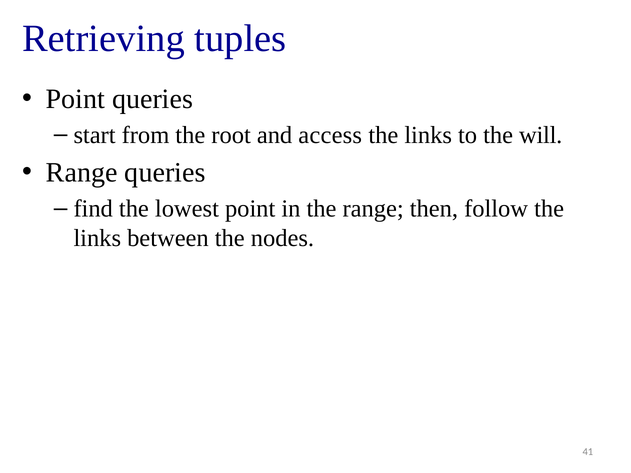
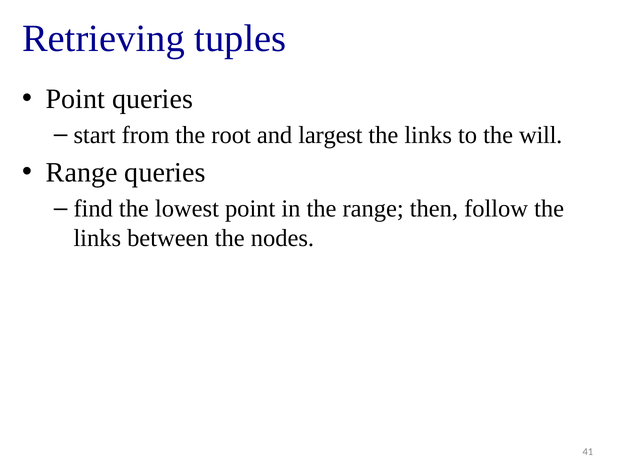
access: access -> largest (330, 135)
